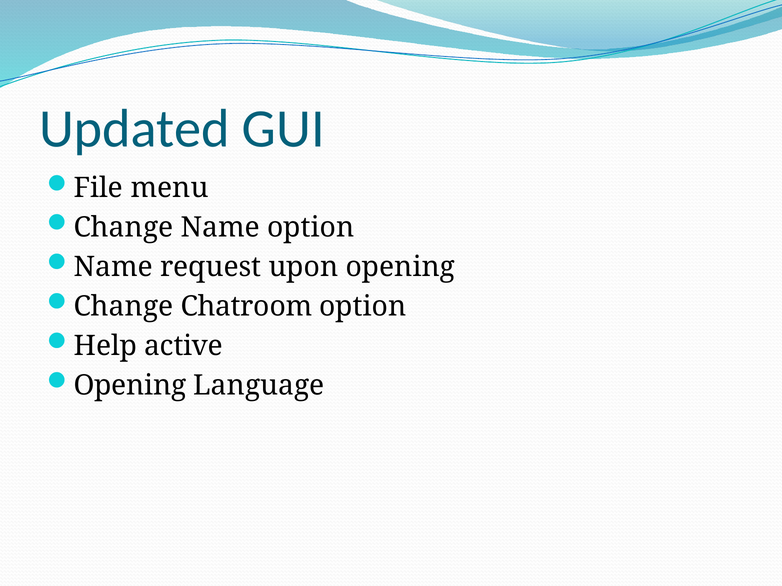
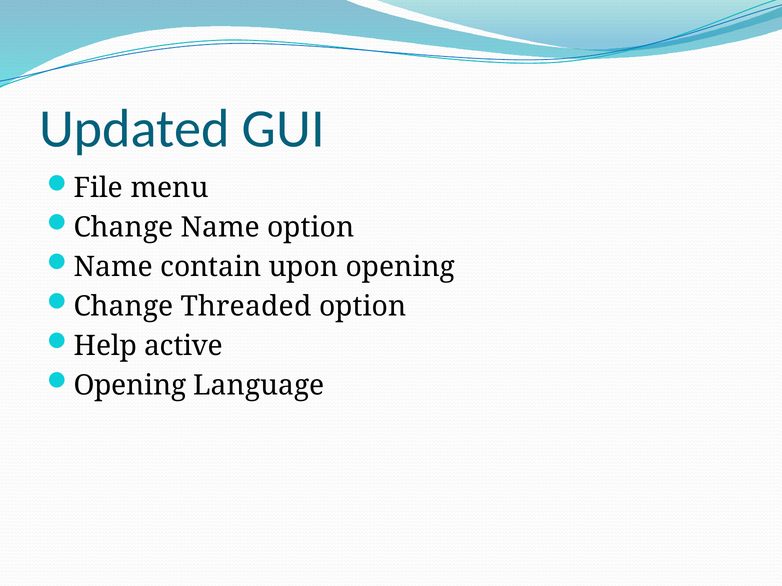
request: request -> contain (211, 267)
Chatroom: Chatroom -> Threaded (246, 307)
